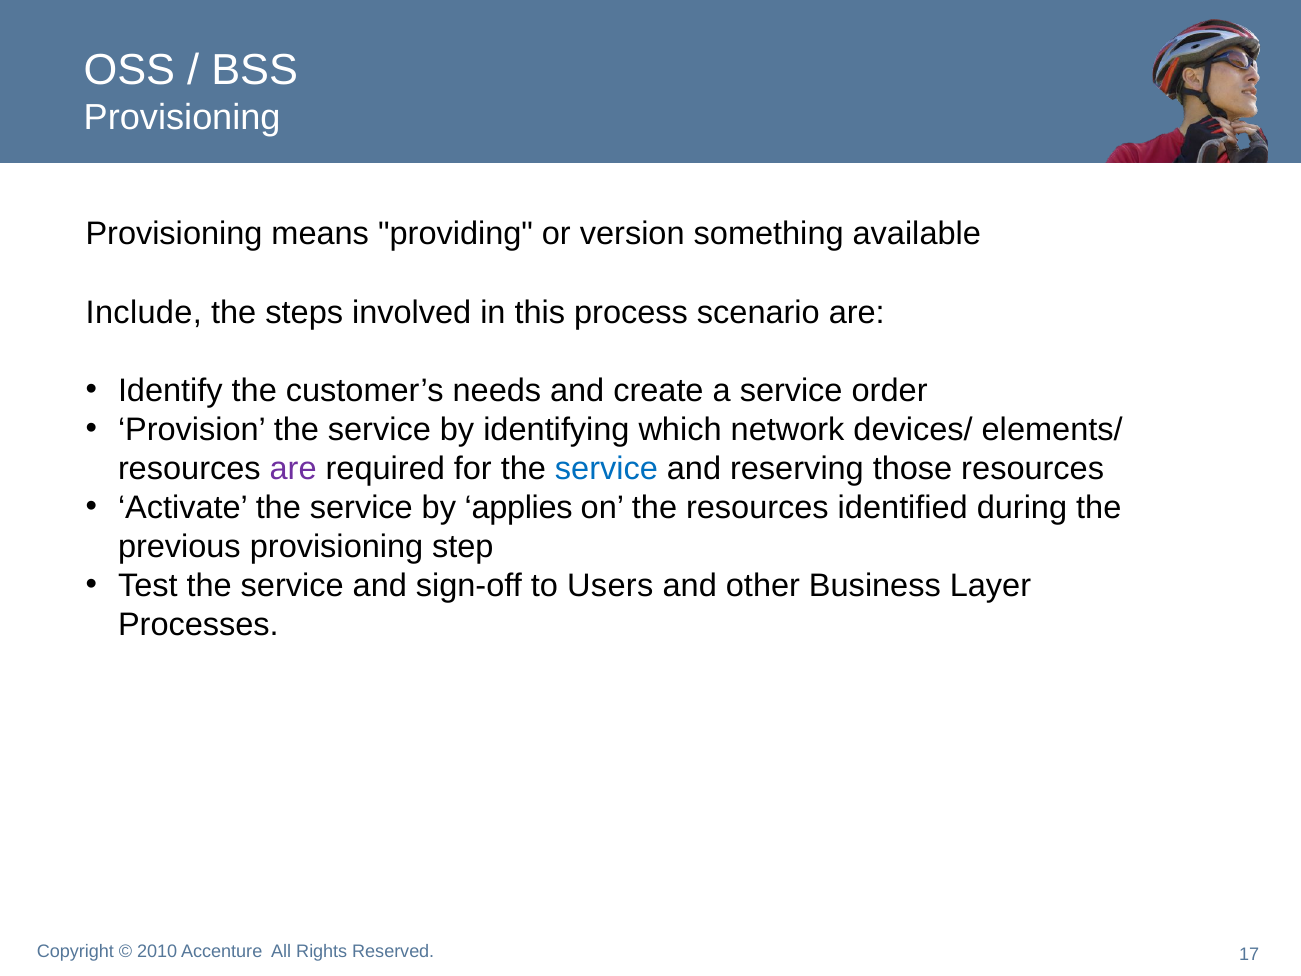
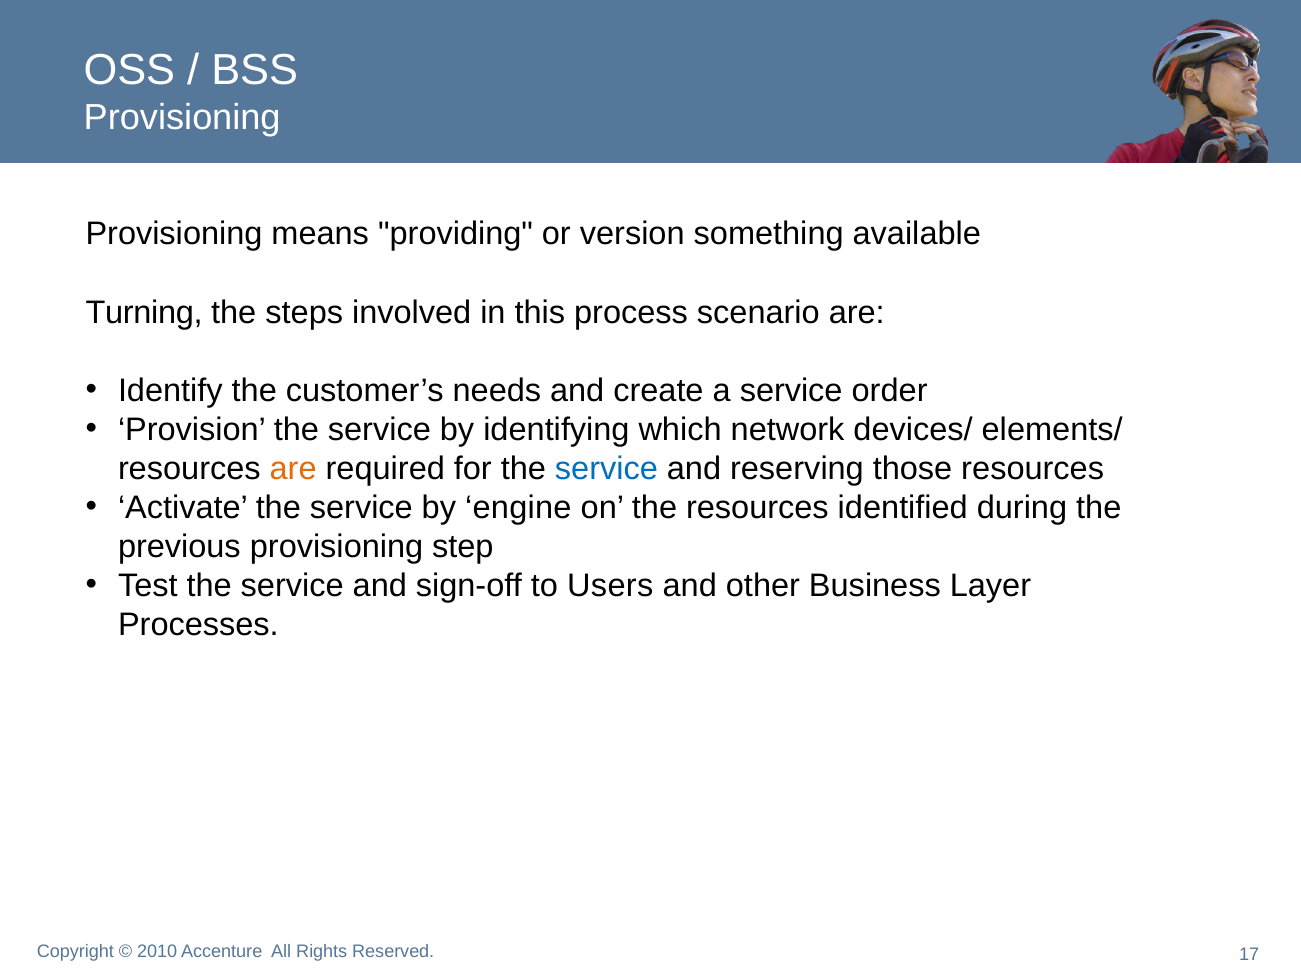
Include: Include -> Turning (144, 312)
are colour: purple -> orange (293, 468)
applies: applies -> engine (518, 507)
